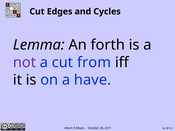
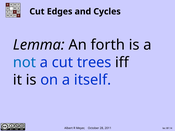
not colour: purple -> blue (25, 62)
from: from -> trees (94, 62)
have: have -> itself (93, 80)
